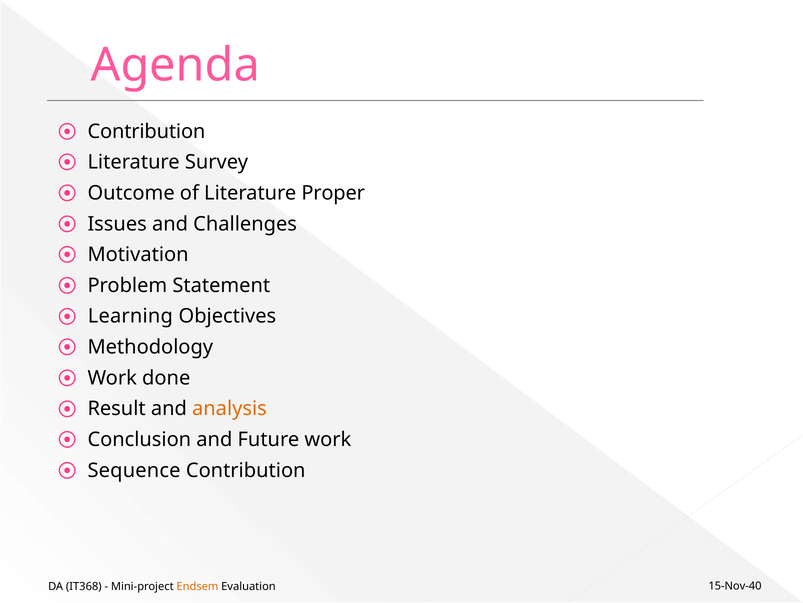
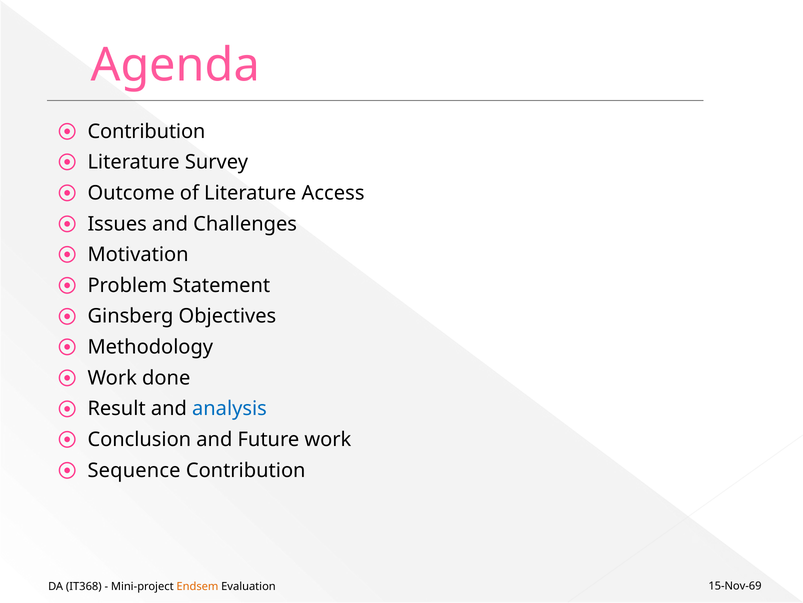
Proper: Proper -> Access (333, 193)
Learning: Learning -> Ginsberg (130, 316)
analysis colour: orange -> blue (229, 408)
15-Nov-40: 15-Nov-40 -> 15-Nov-69 (735, 586)
